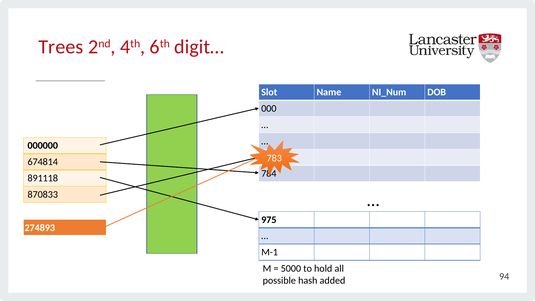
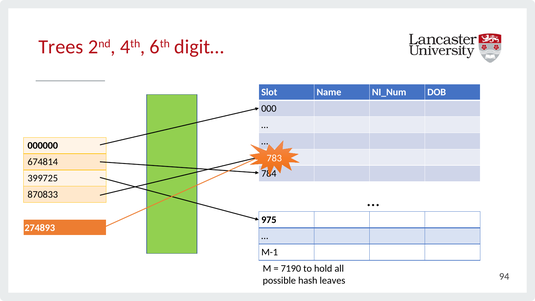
891118: 891118 -> 399725 (43, 178)
5000: 5000 -> 7190 (291, 268)
added: added -> leaves (332, 281)
